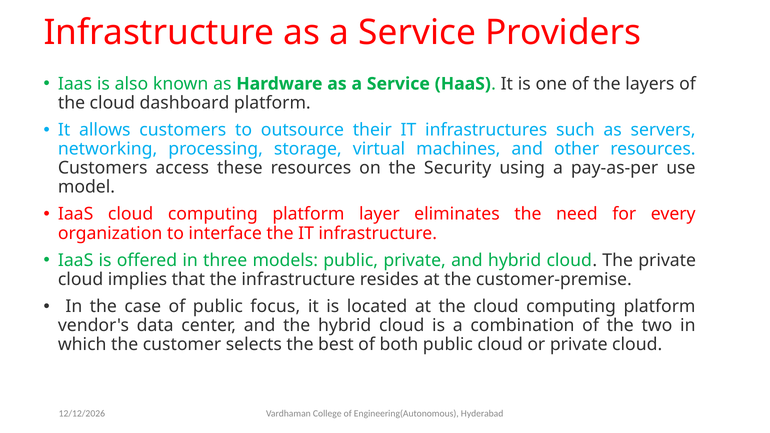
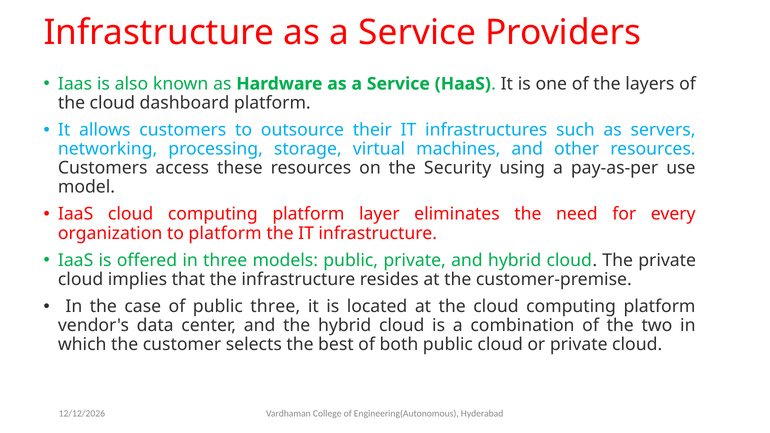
to interface: interface -> platform (225, 233)
public focus: focus -> three (275, 306)
